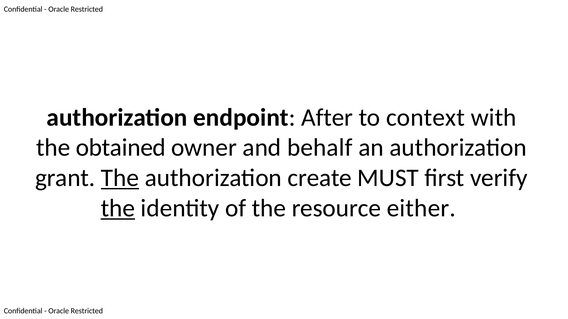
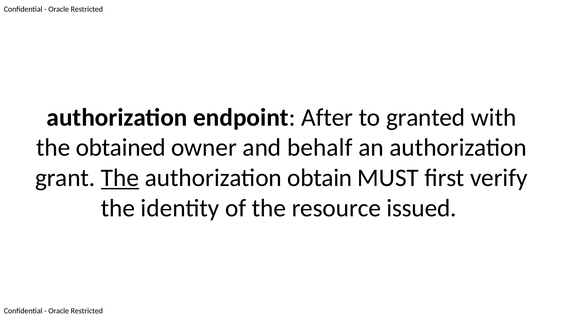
context: context -> granted (426, 118)
create: create -> obtain (320, 178)
the underline: present -> none (118, 208)
either: either -> issued (422, 208)
